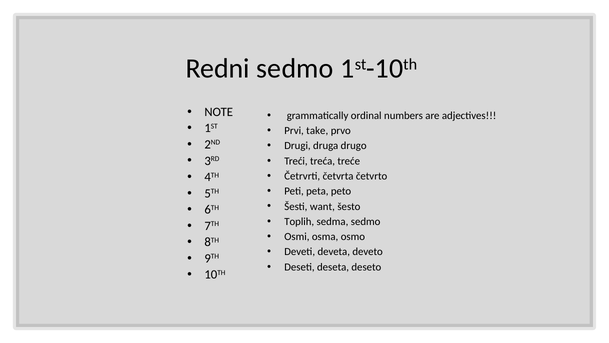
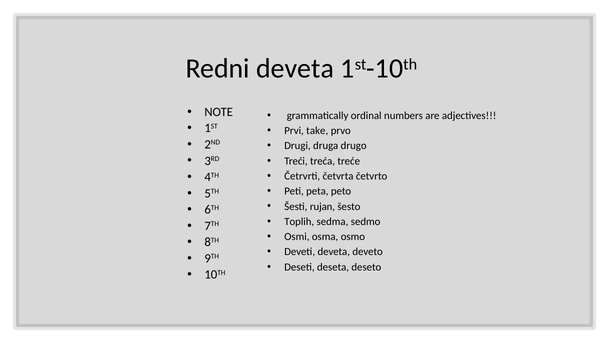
Redni sedmo: sedmo -> deveta (295, 68)
want: want -> rujan (322, 206)
